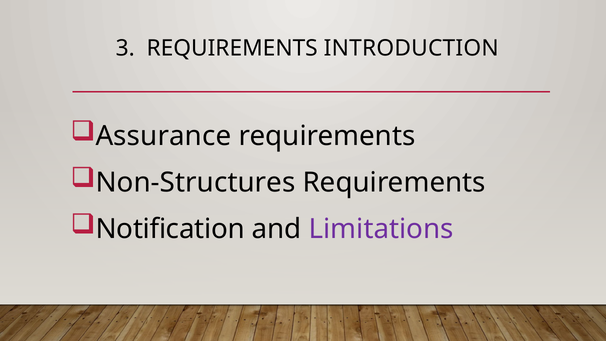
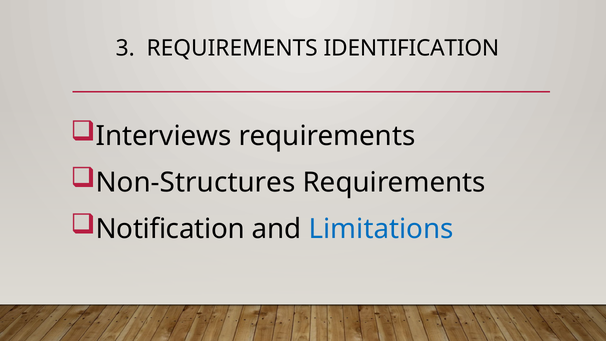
INTRODUCTION: INTRODUCTION -> IDENTIFICATION (411, 48)
Assurance: Assurance -> Interviews (164, 136)
Limitations colour: purple -> blue (381, 229)
